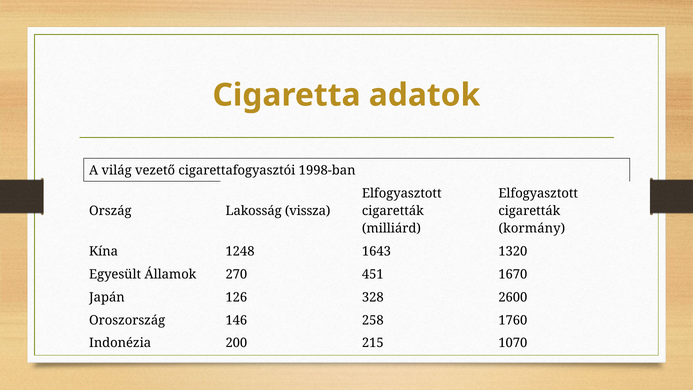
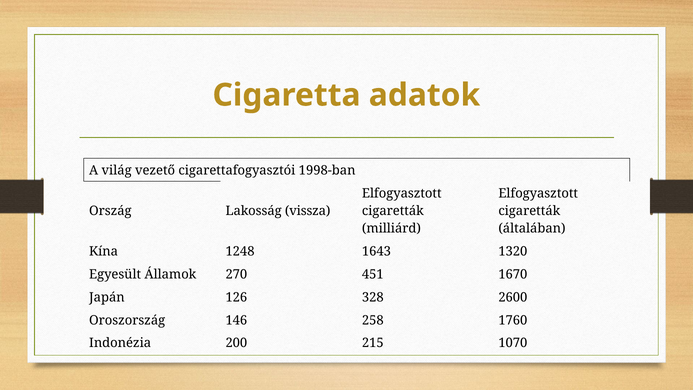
kormány: kormány -> általában (532, 229)
